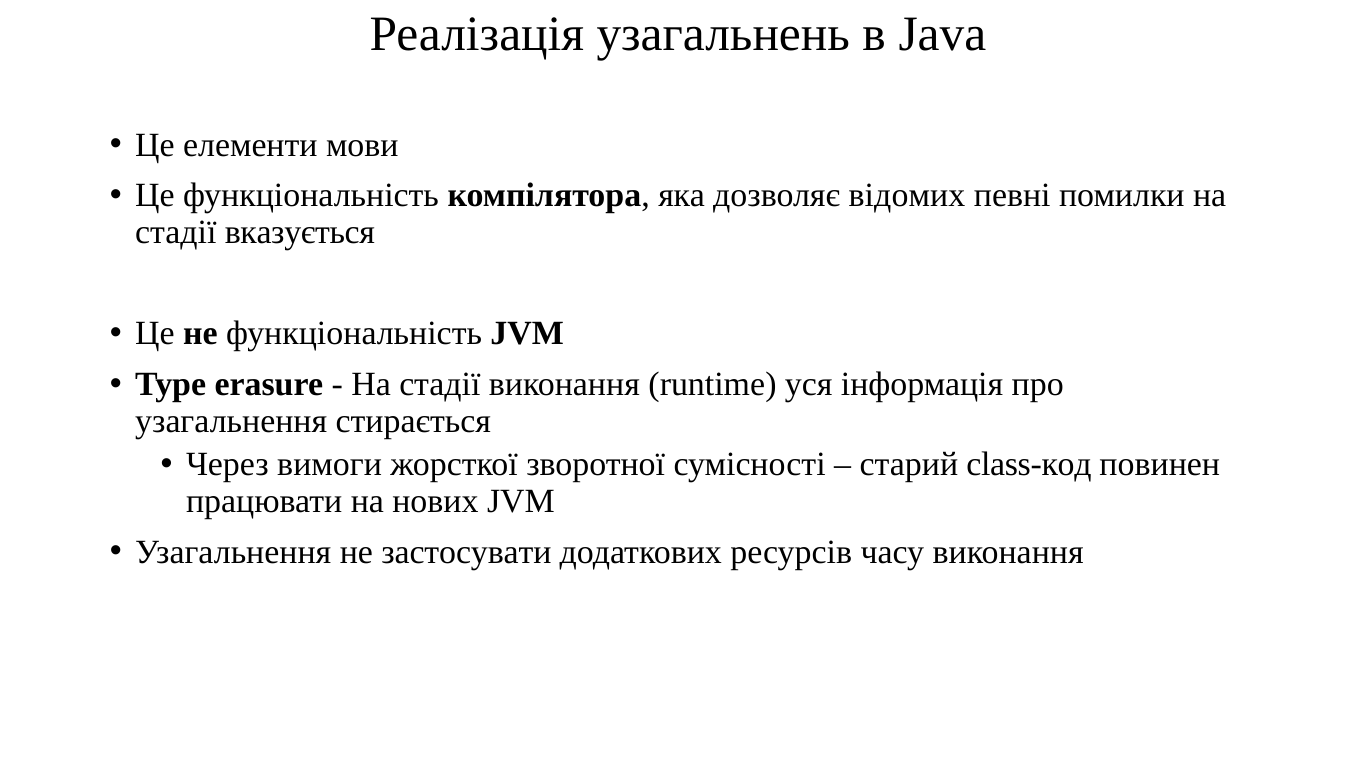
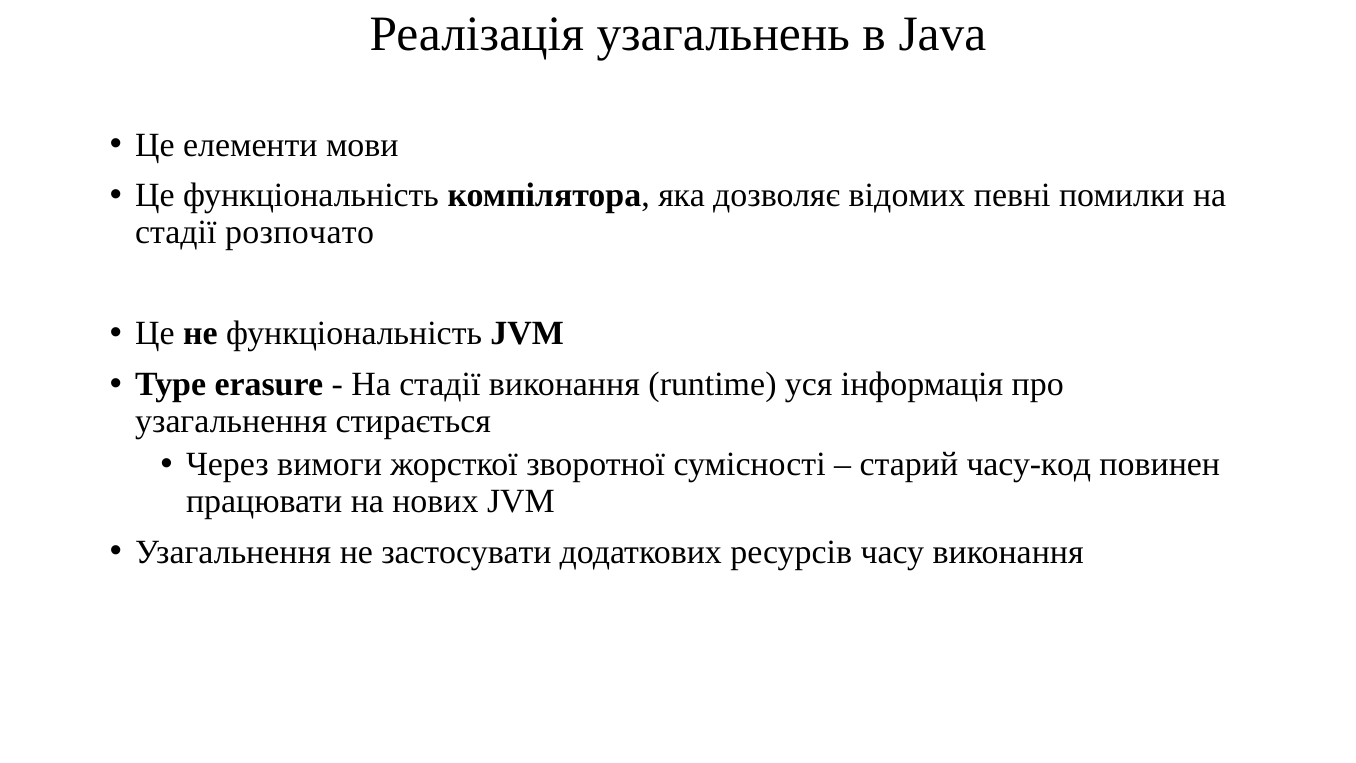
вказується: вказується -> розпочато (300, 232)
class-код: class-код -> часу-код (1029, 465)
